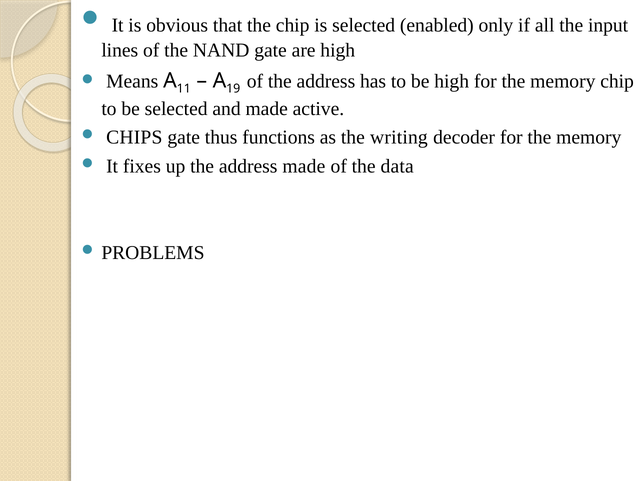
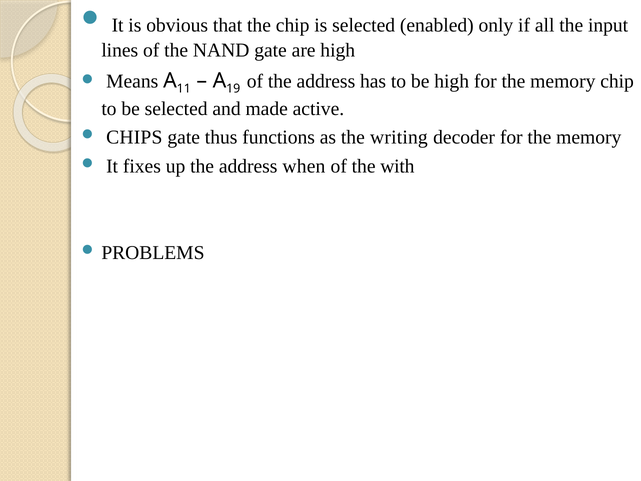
address made: made -> when (304, 166)
data: data -> with (397, 166)
